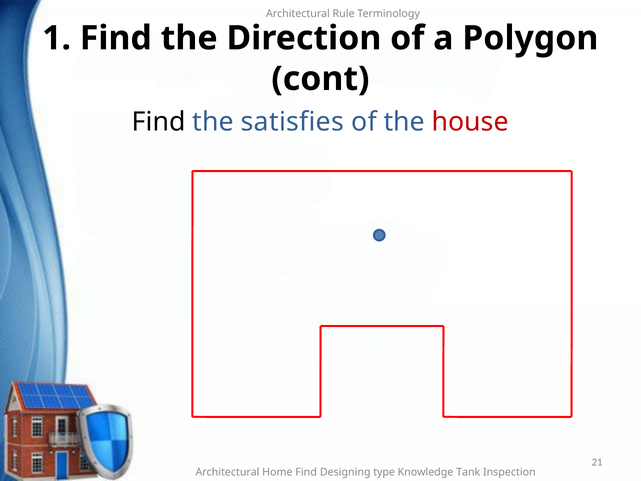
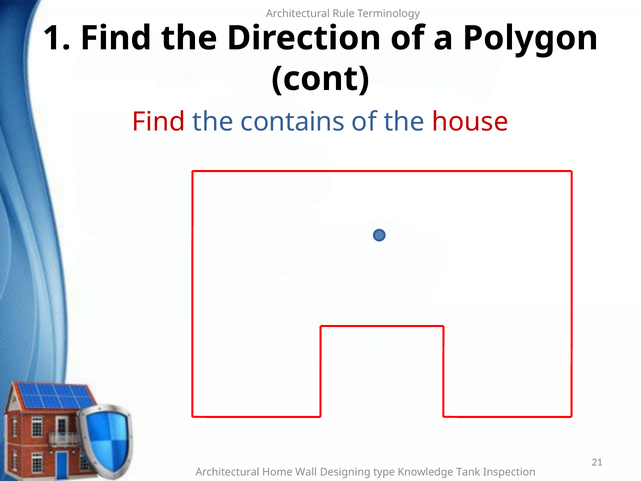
Find colour: black -> red (159, 122)
satisfies: satisfies -> contains (293, 122)
Home Find: Find -> Wall (306, 472)
